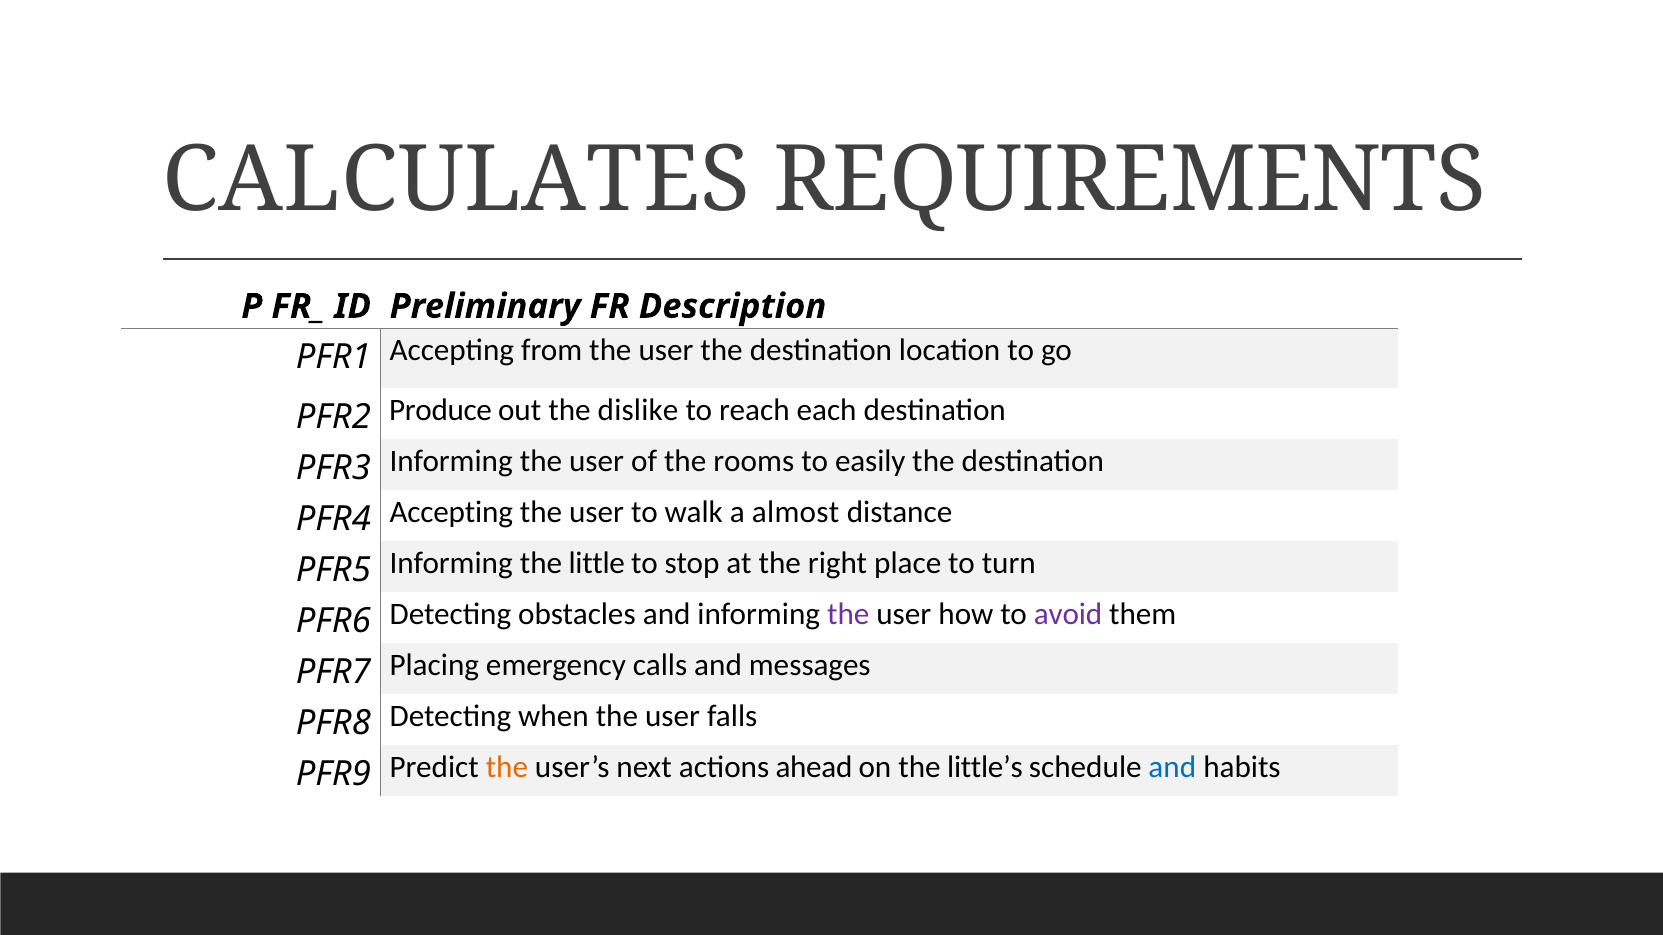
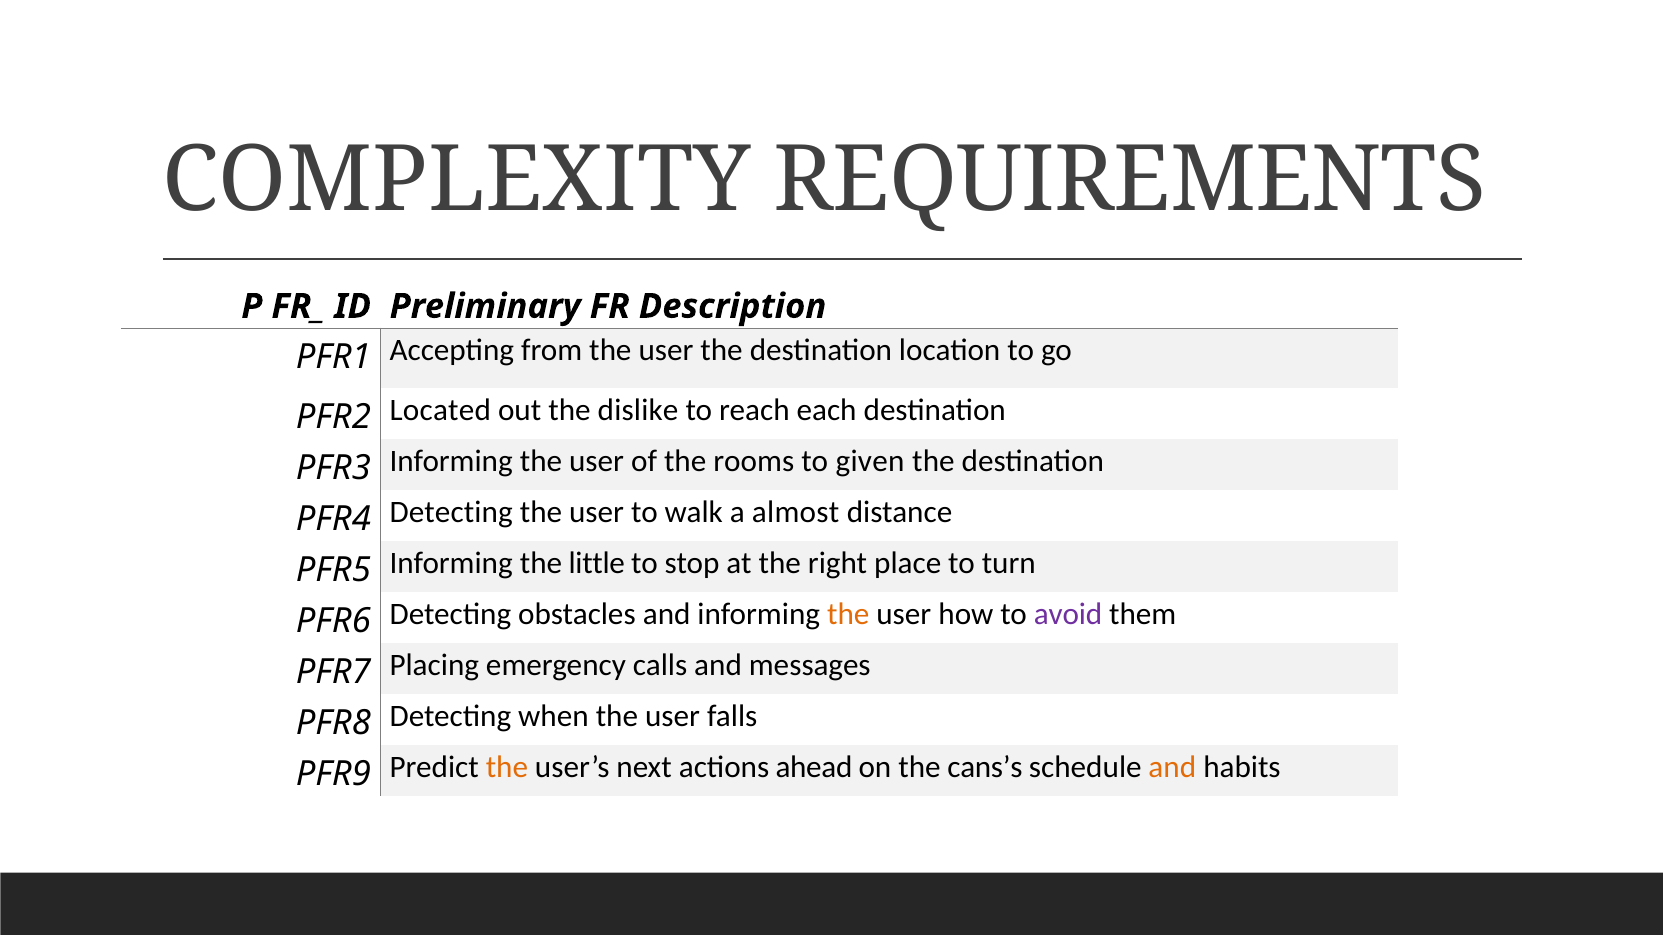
CALCULATES: CALCULATES -> COMPLEXITY (457, 181)
Produce: Produce -> Located (440, 410)
easily: easily -> given (870, 461)
PFR4 Accepting: Accepting -> Detecting (451, 512)
the colour: purple -> orange (848, 614)
little’s: little’s -> cans’s (985, 767)
and colour: blue -> orange (1172, 767)
